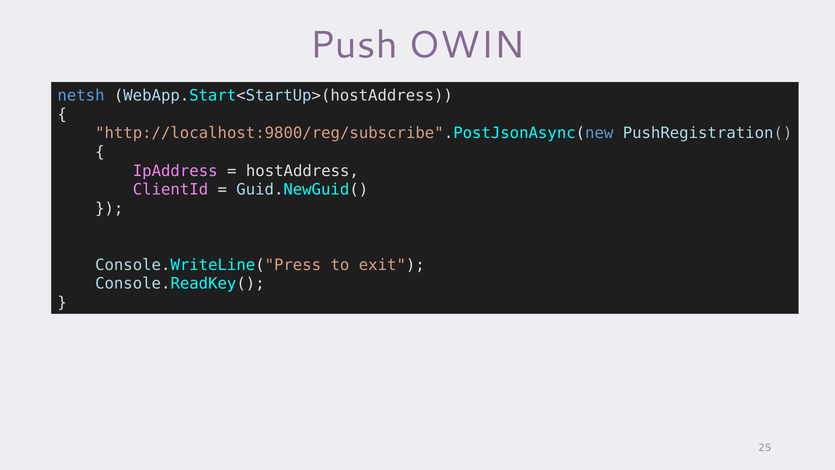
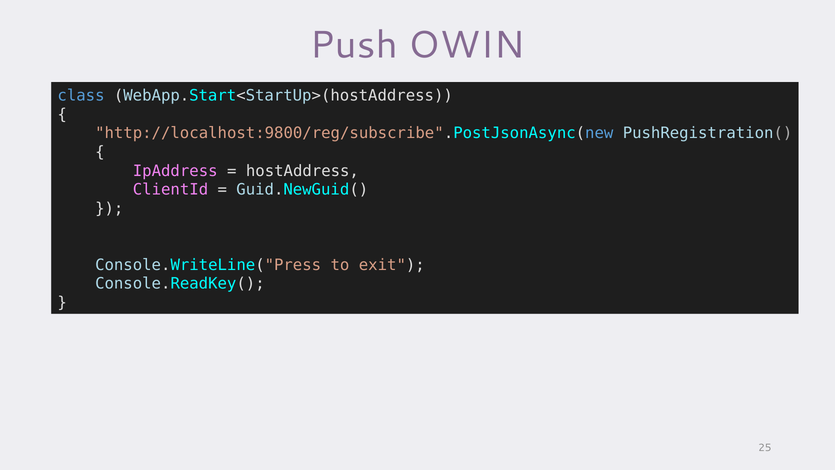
netsh: netsh -> class (81, 96)
